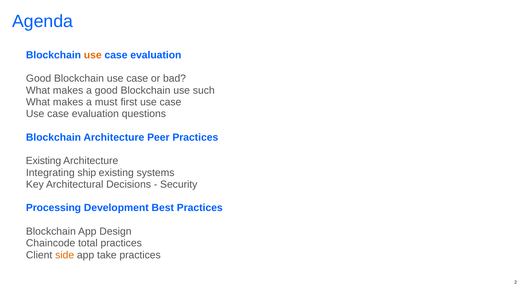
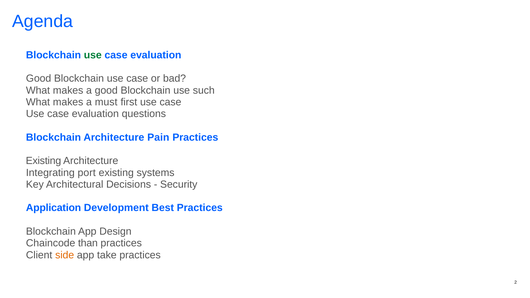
use colour: orange -> green (93, 55)
Peer: Peer -> Pain (158, 137)
ship: ship -> port (87, 173)
Processing: Processing -> Application (54, 208)
total: total -> than (88, 243)
